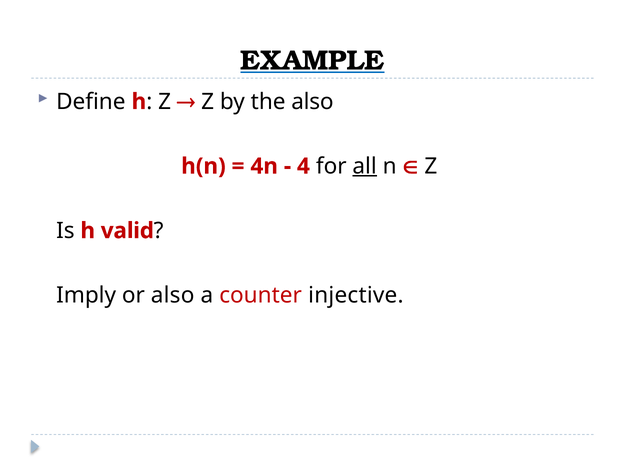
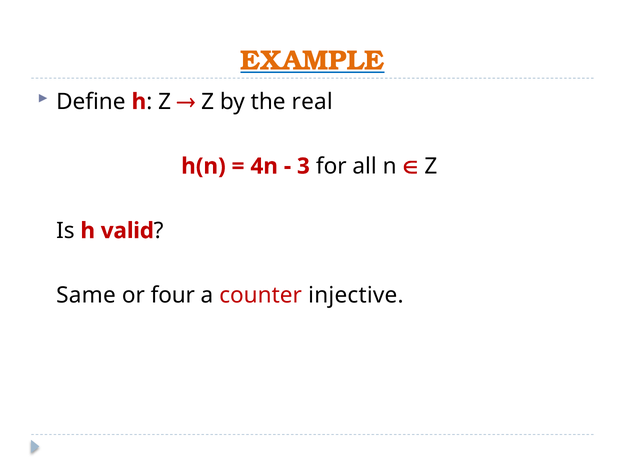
EXAMPLE colour: black -> orange (312, 60)
the also: also -> real (312, 102)
4: 4 -> 3 (303, 166)
all underline: present -> none (365, 166)
Imply: Imply -> Same (86, 295)
or also: also -> four (173, 295)
